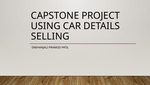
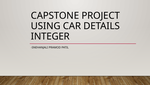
SELLING: SELLING -> INTEGER (50, 36)
